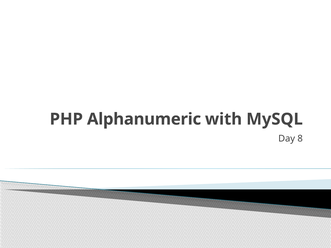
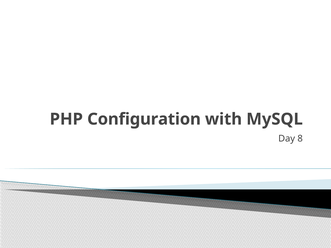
Alphanumeric: Alphanumeric -> Configuration (144, 119)
